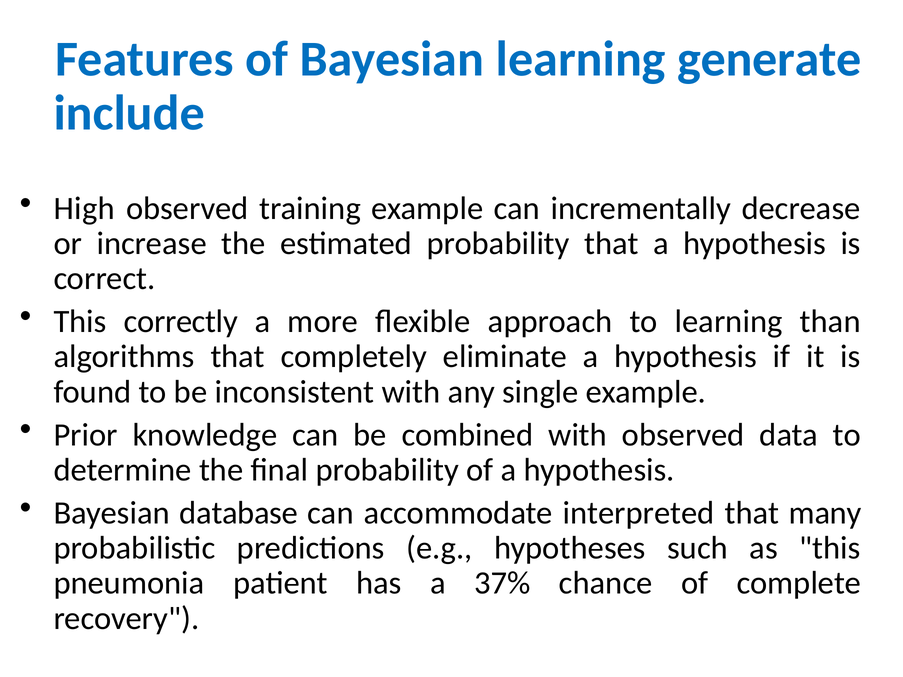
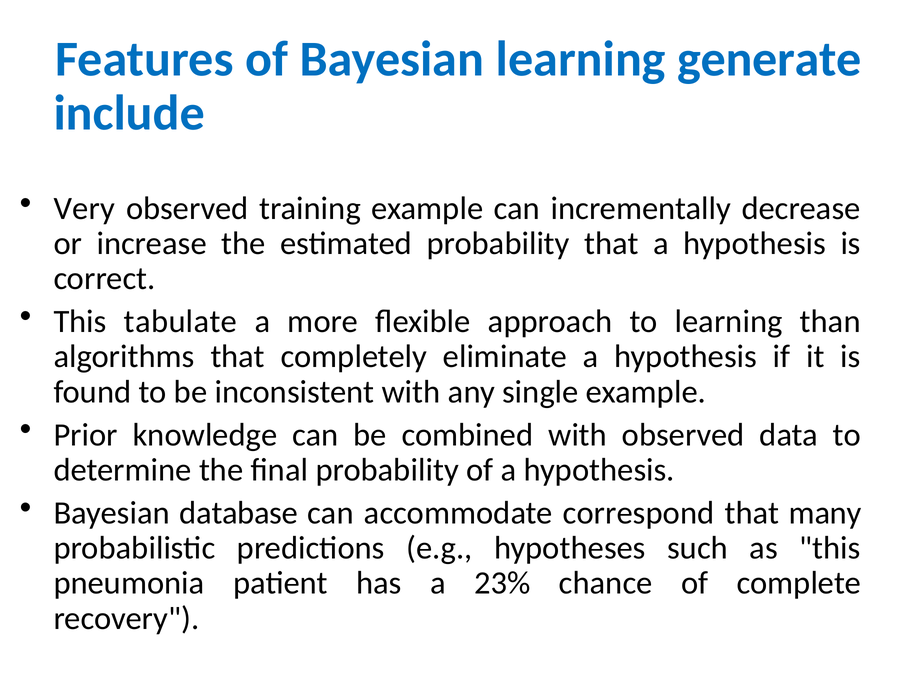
High: High -> Very (84, 208)
correctly: correctly -> tabulate (180, 322)
interpreted: interpreted -> correspond (639, 513)
37%: 37% -> 23% (502, 583)
